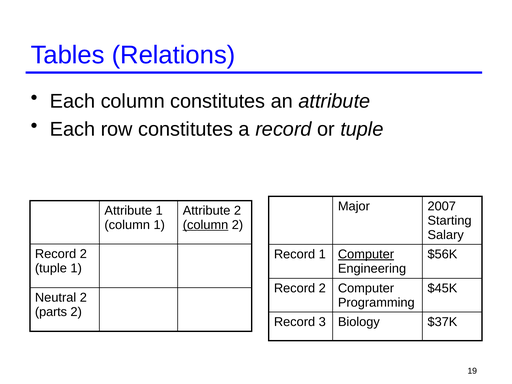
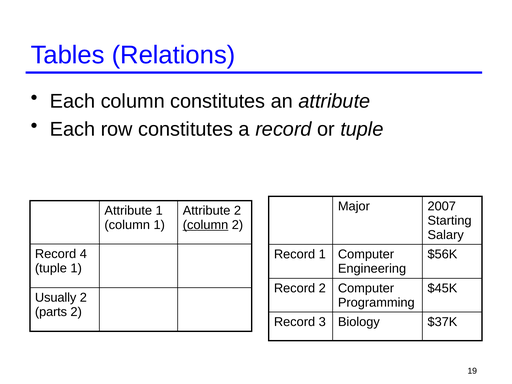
2: 2 -> 4 (83, 254)
Computer underline: present -> none (366, 254)
Neutral: Neutral -> Usually (56, 298)
